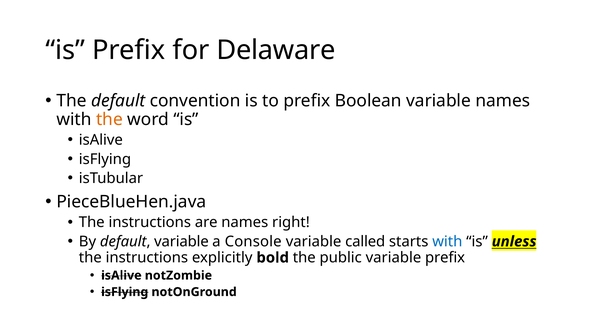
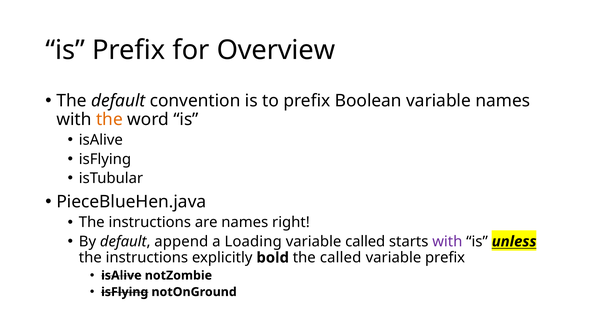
Delaware: Delaware -> Overview (276, 50)
default variable: variable -> append (181, 241)
Console: Console -> Loading (253, 241)
with colour: blue -> purple (447, 241)
the public: public -> called (341, 257)
